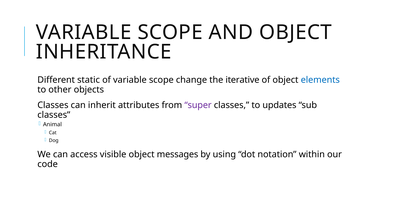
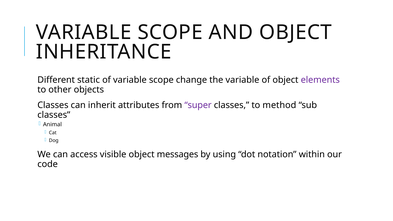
the iterative: iterative -> variable (242, 80)
elements colour: blue -> purple (320, 80)
updates: updates -> method (279, 105)
